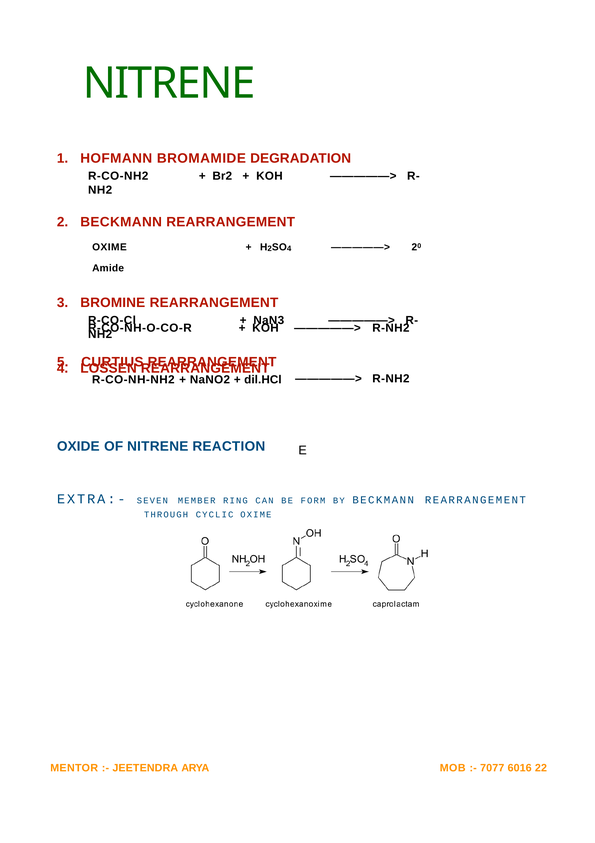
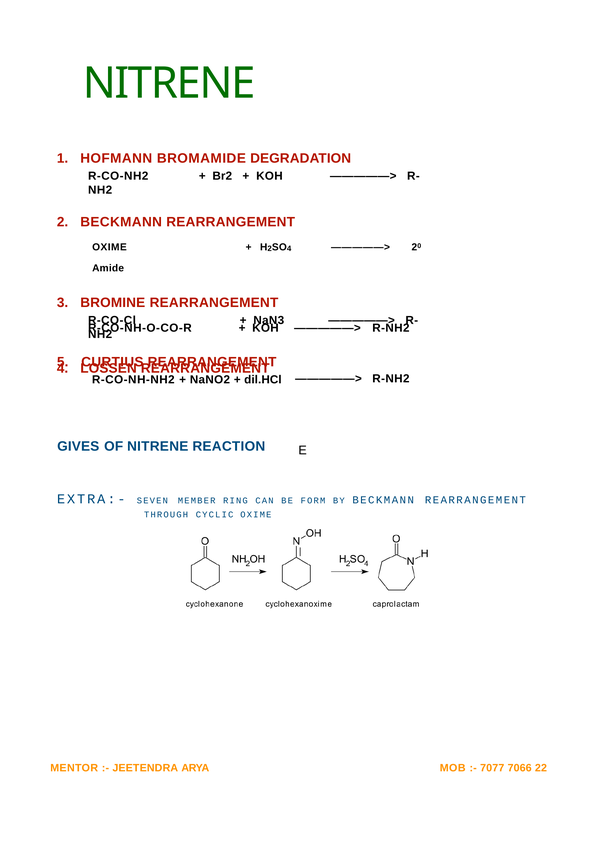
OXIDE: OXIDE -> GIVES (78, 446)
6016: 6016 -> 7066 (520, 768)
